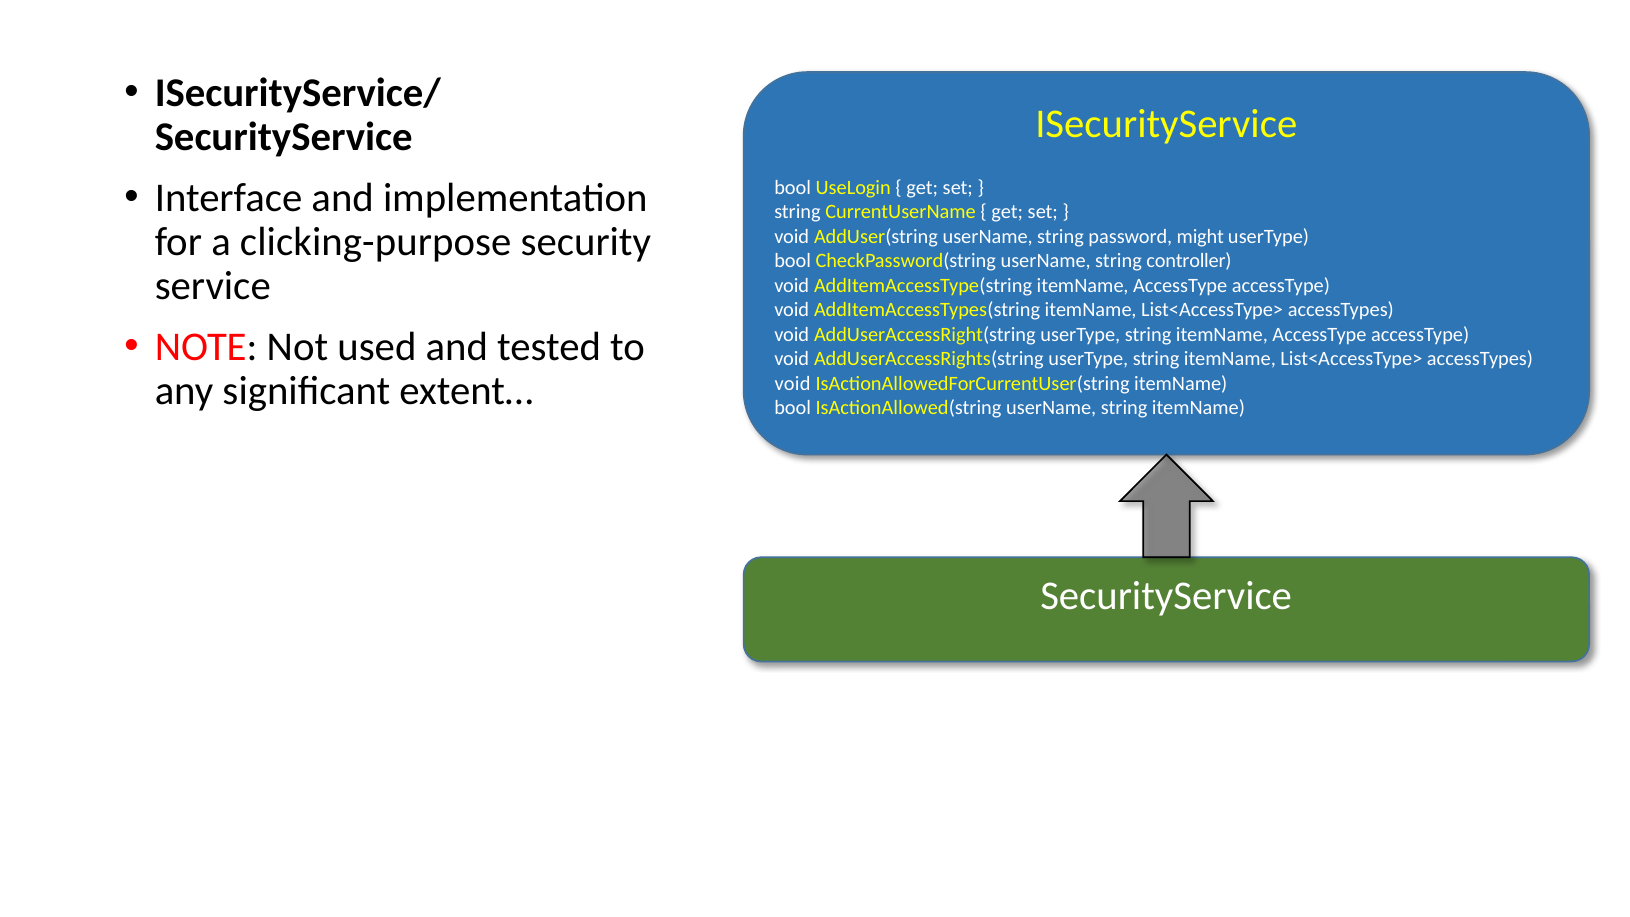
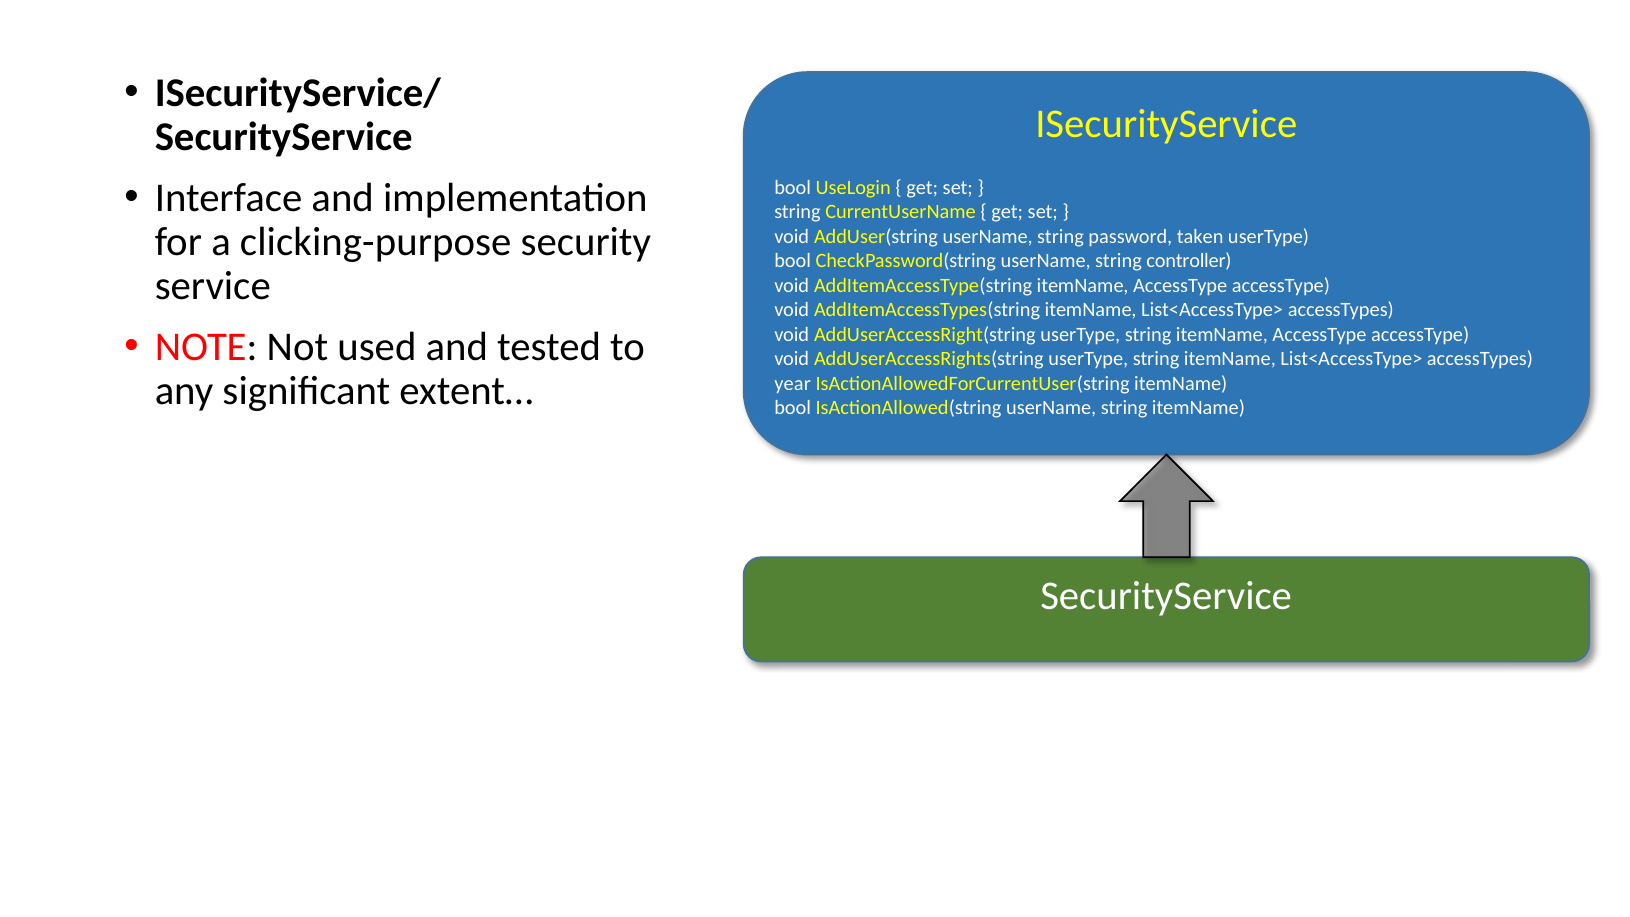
might: might -> taken (1200, 237)
void: void -> year (793, 383)
